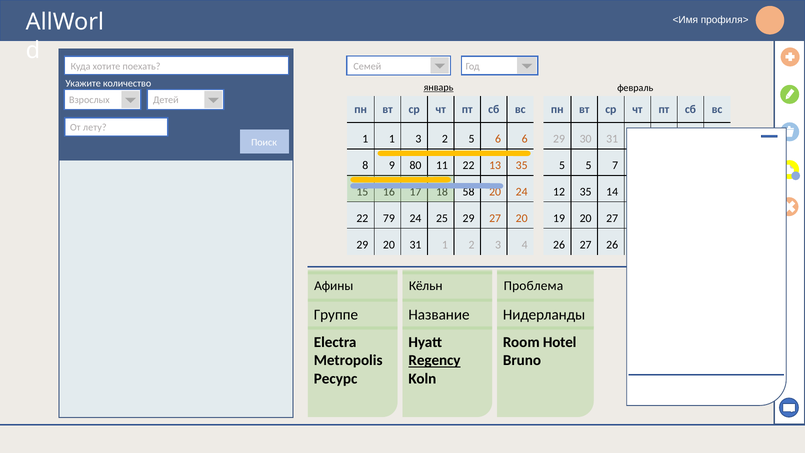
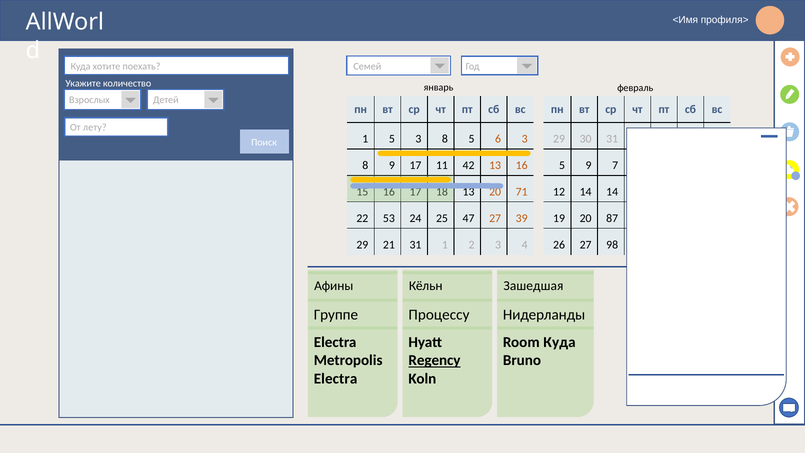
январь underline: present -> none (439, 87)
1 1: 1 -> 5 (392, 139)
2: 2 -> 8 (445, 139)
6 6: 6 -> 3 (525, 139)
9 80: 80 -> 17 (415, 165)
11 22: 22 -> 42 (469, 165)
13 35: 35 -> 16 (522, 165)
5 5: 5 -> 9 (589, 165)
58: 58 -> 13 (469, 192)
24: 24 -> 71 (522, 192)
12 35: 35 -> 14 (586, 192)
79: 79 -> 53 (389, 218)
25 29: 29 -> 47 (469, 218)
27 20: 20 -> 39 (522, 218)
20 27: 27 -> 87 (612, 218)
29 20: 20 -> 21 (389, 245)
27 26: 26 -> 98 (612, 245)
Проблема: Проблема -> Зашедшая (533, 286)
Название: Название -> Процессу (439, 315)
Room Hotel: Hotel -> Куда (560, 342)
Ресурс: Ресурс -> Electra (336, 378)
